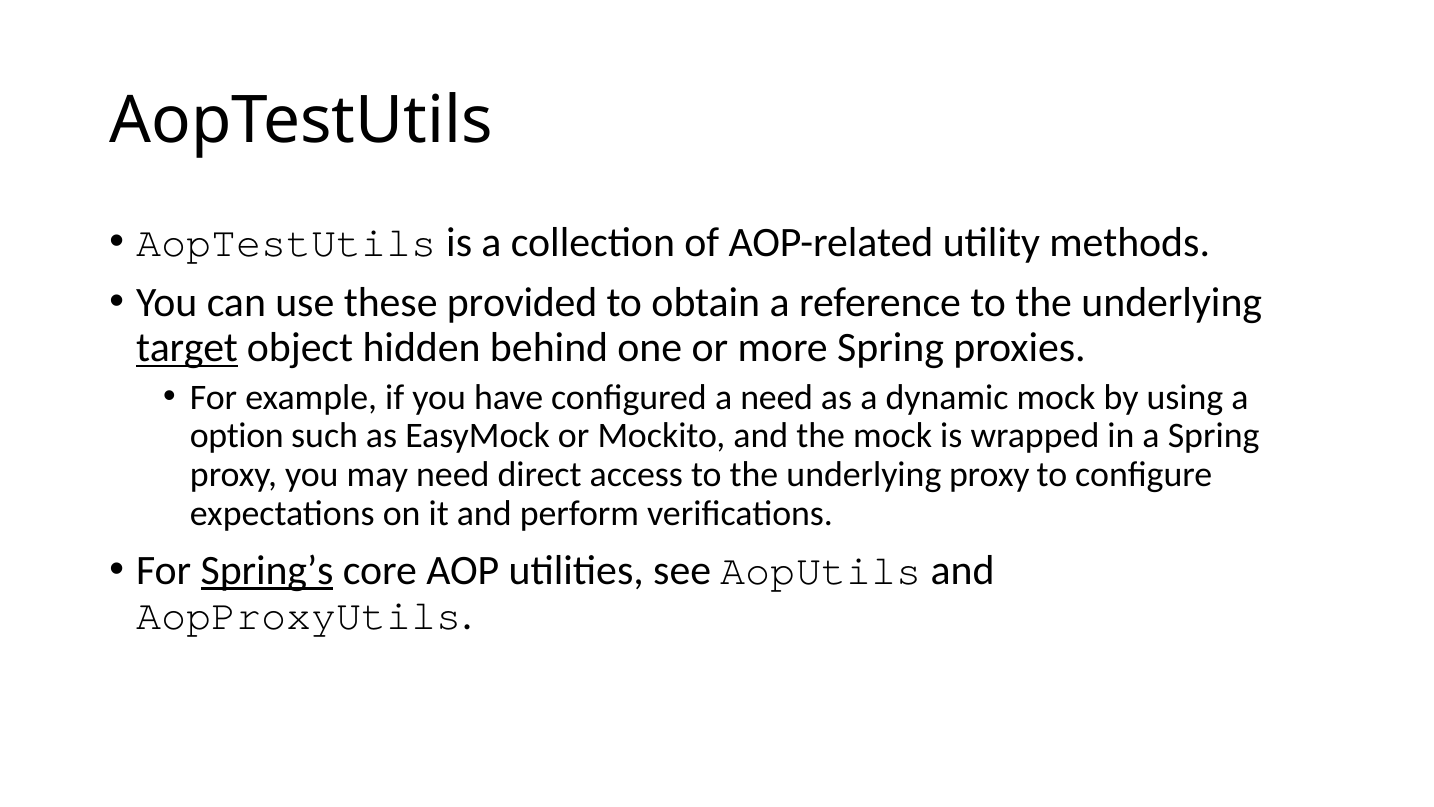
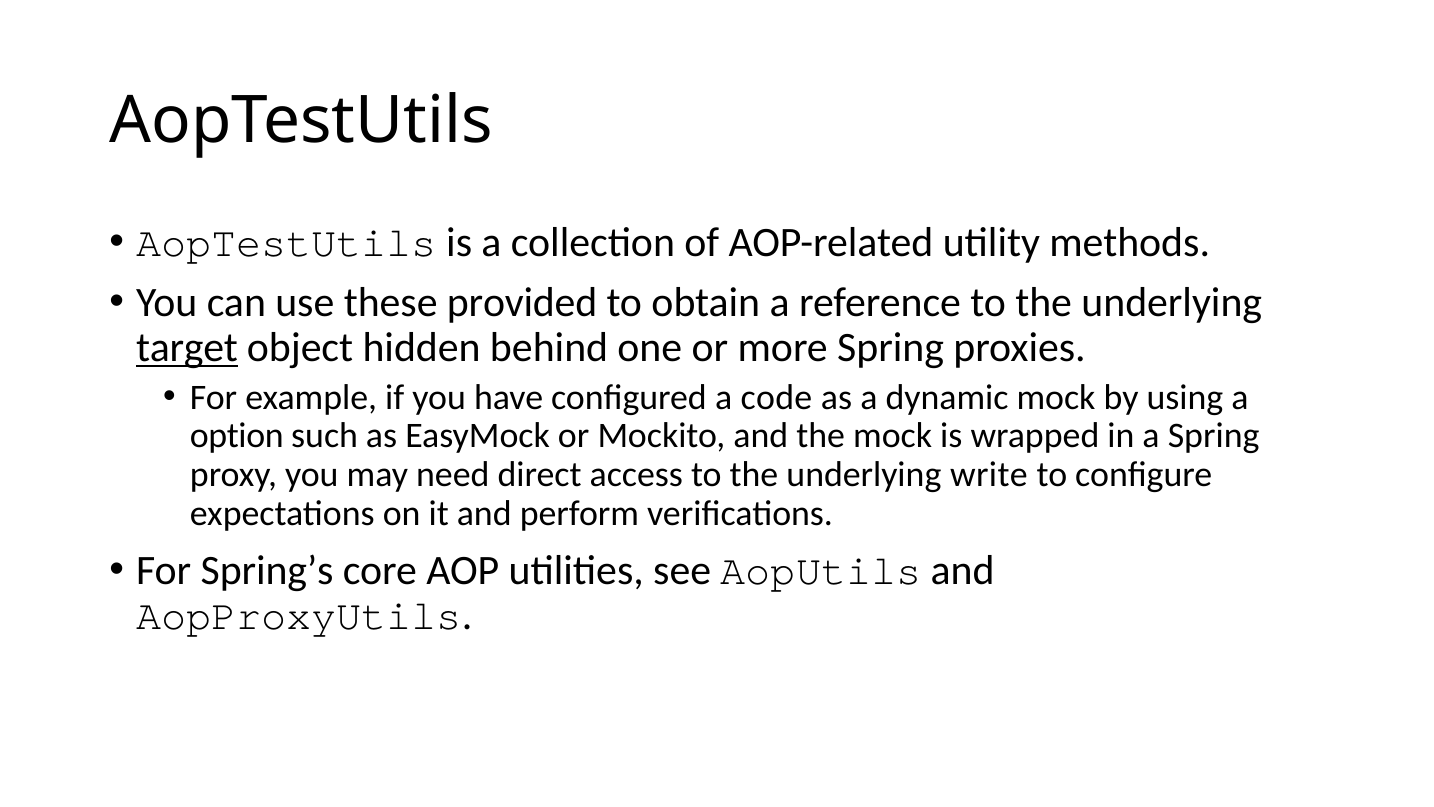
a need: need -> code (776, 397)
underlying proxy: proxy -> write (989, 475)
Spring’s underline: present -> none (267, 570)
